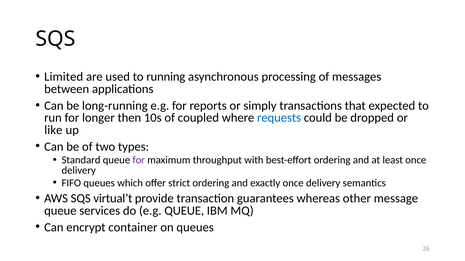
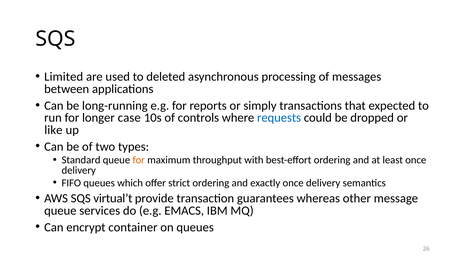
running: running -> deleted (166, 77)
then: then -> case (129, 118)
coupled: coupled -> controls (198, 118)
for colour: purple -> orange (139, 160)
e.g QUEUE: QUEUE -> EMACS (184, 211)
